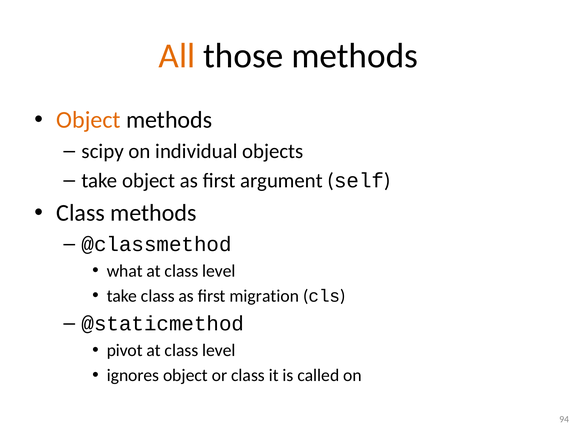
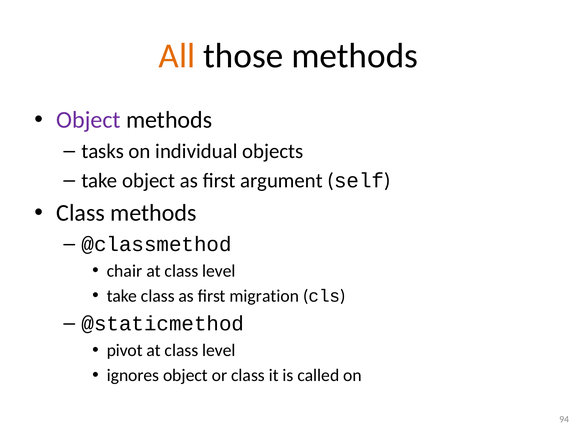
Object colour: orange -> purple (88, 120)
scipy: scipy -> tasks (103, 151)
what: what -> chair (125, 271)
